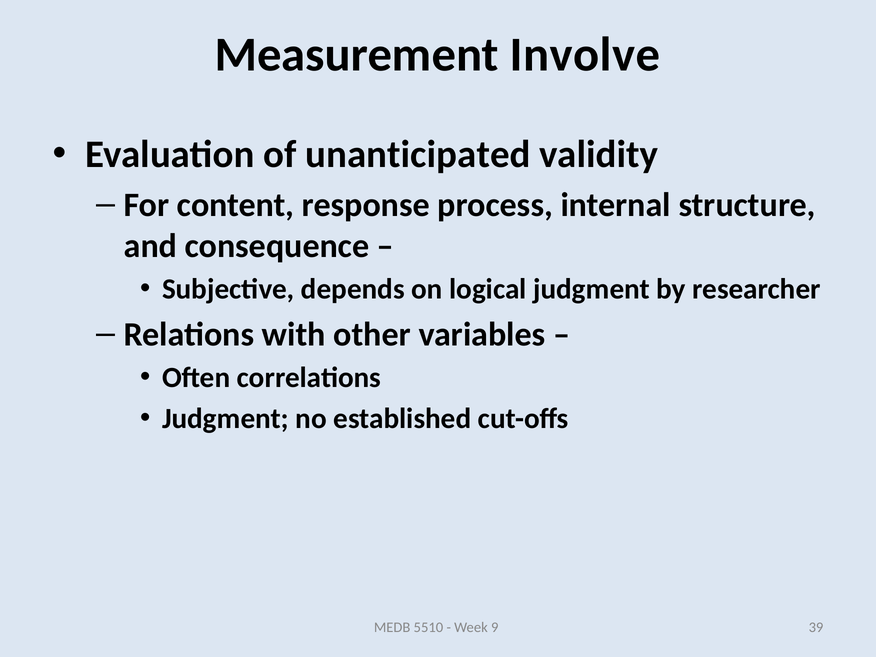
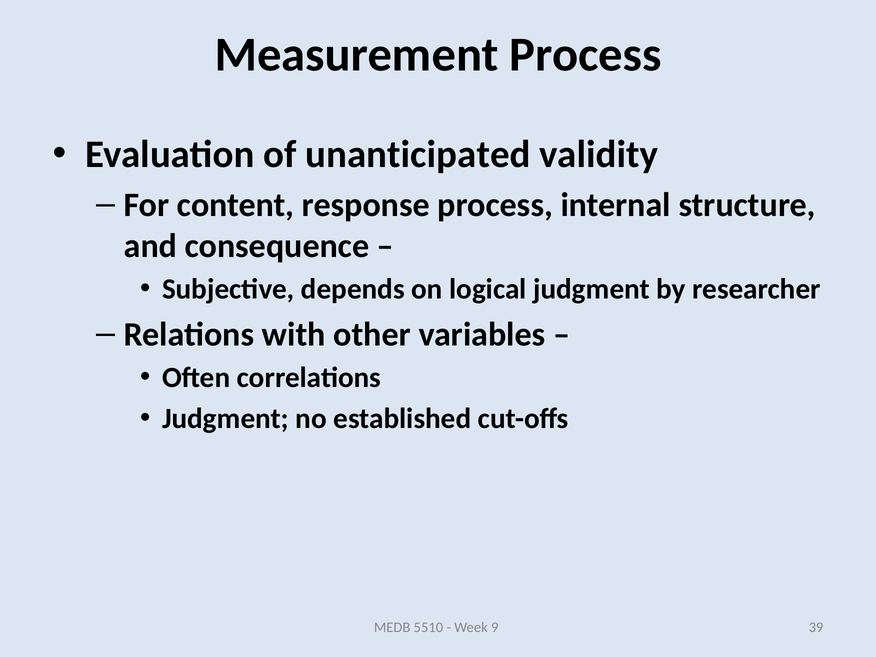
Measurement Involve: Involve -> Process (585, 54)
